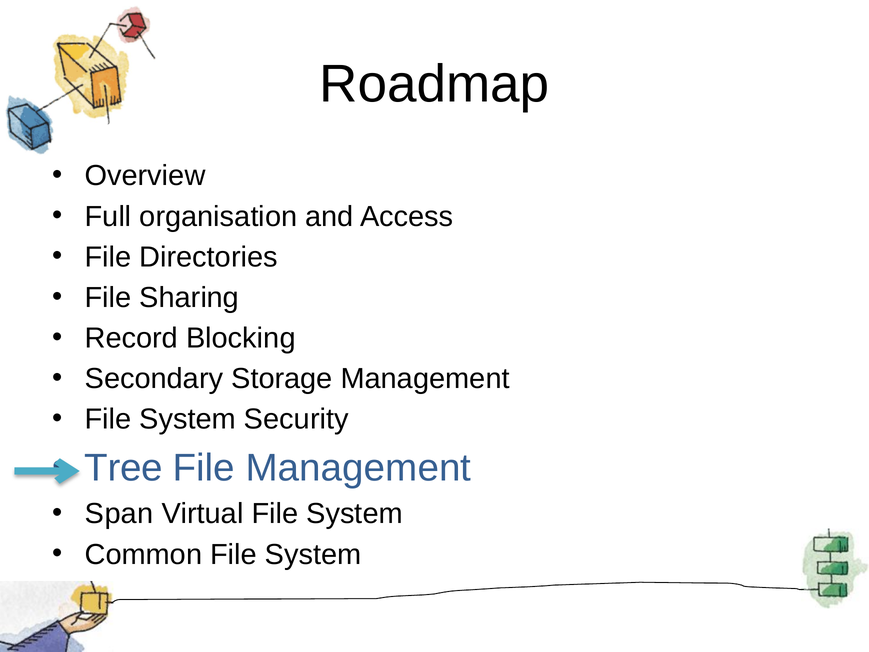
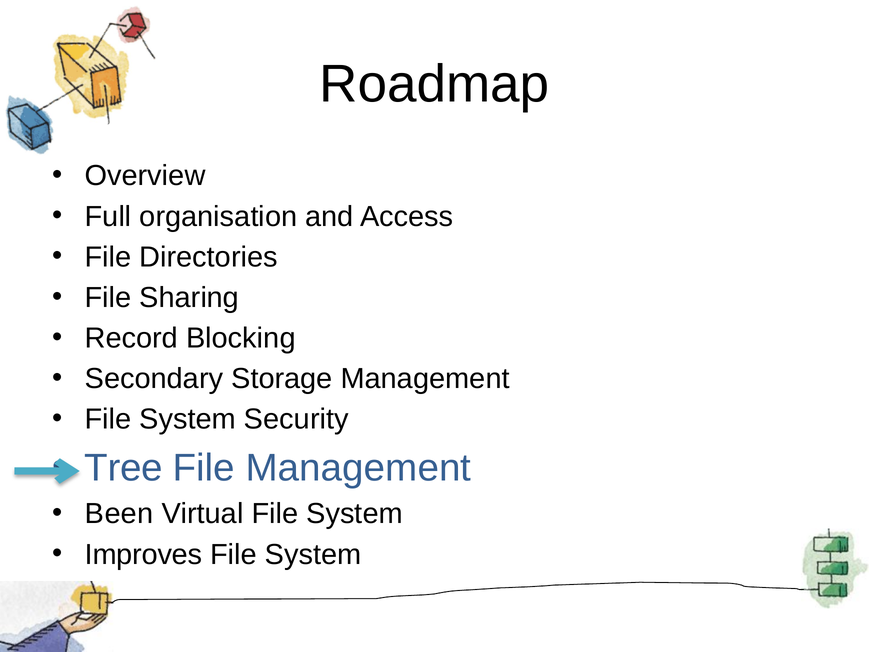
Span: Span -> Been (119, 514)
Common: Common -> Improves (144, 554)
